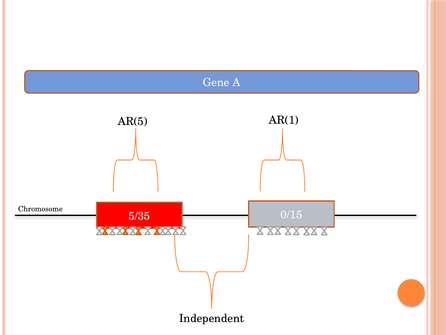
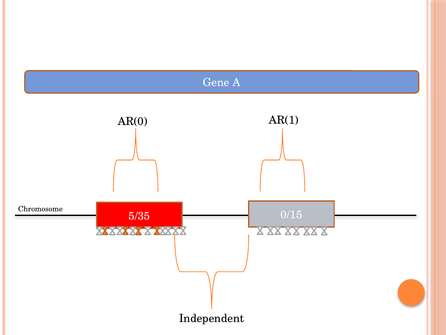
AR(5: AR(5 -> AR(0 (133, 121)
